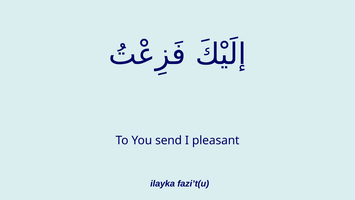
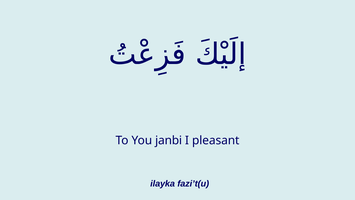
send: send -> janbi (169, 140)
